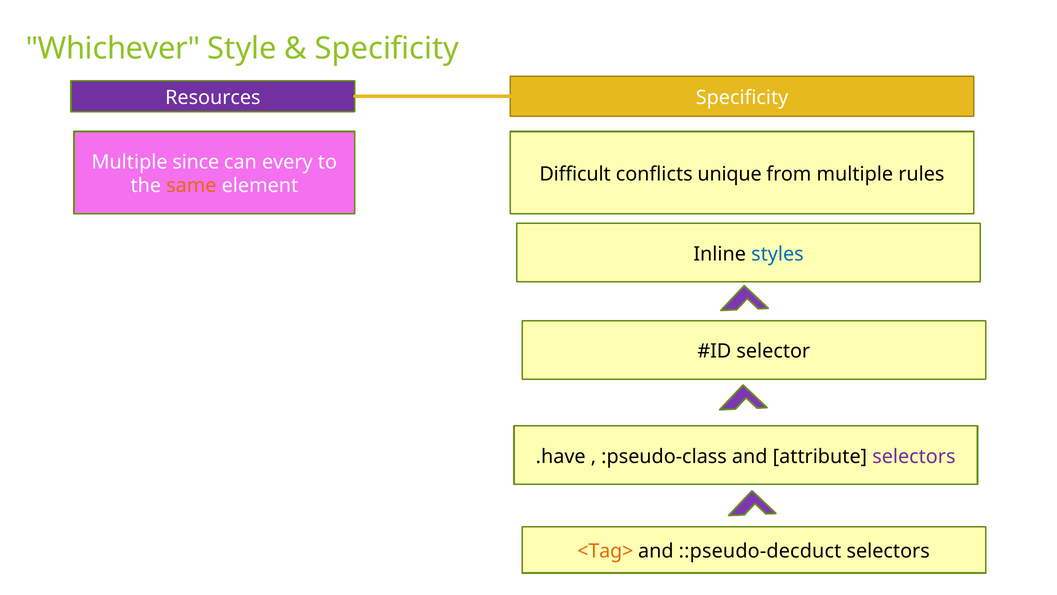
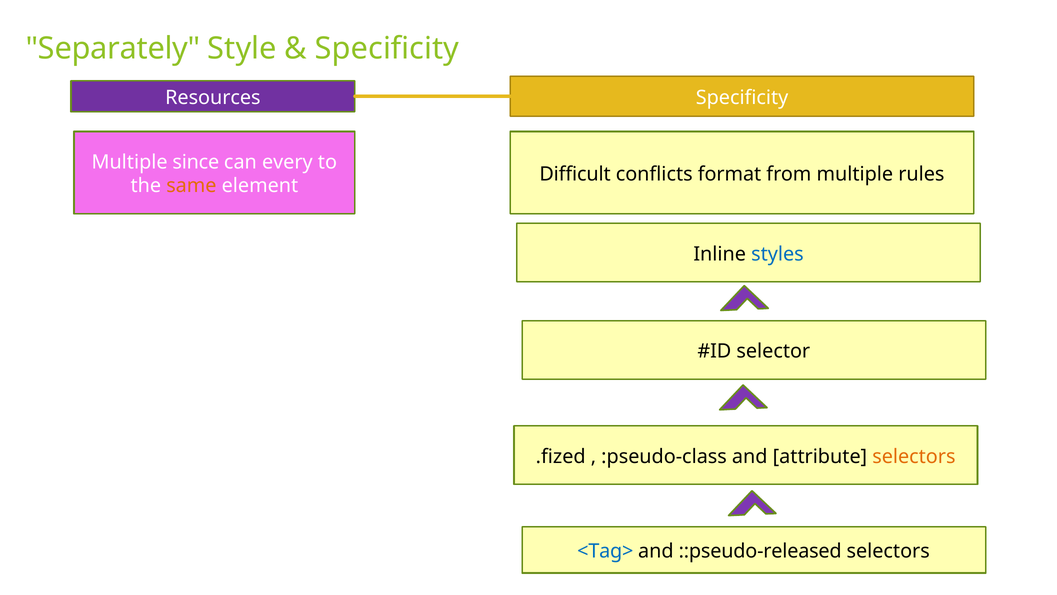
Whichever: Whichever -> Separately (113, 48)
unique: unique -> format (730, 174)
.have: .have -> .fized (561, 456)
selectors colour: purple -> orange (914, 456)
<Tag> colour: orange -> blue (605, 551)
::pseudo-decduct: ::pseudo-decduct -> ::pseudo-released (760, 551)
